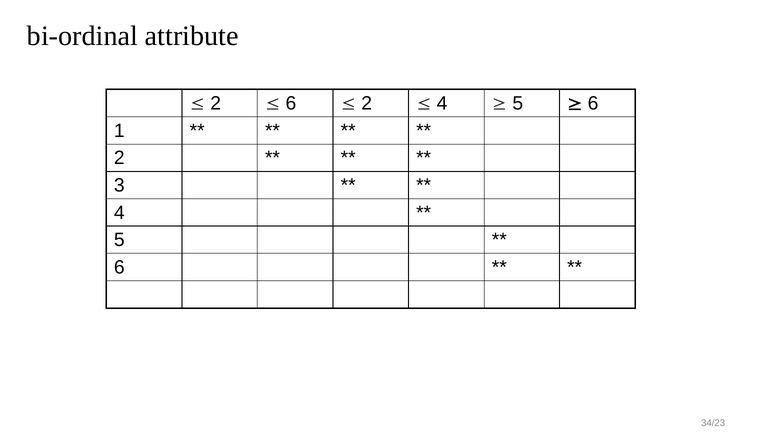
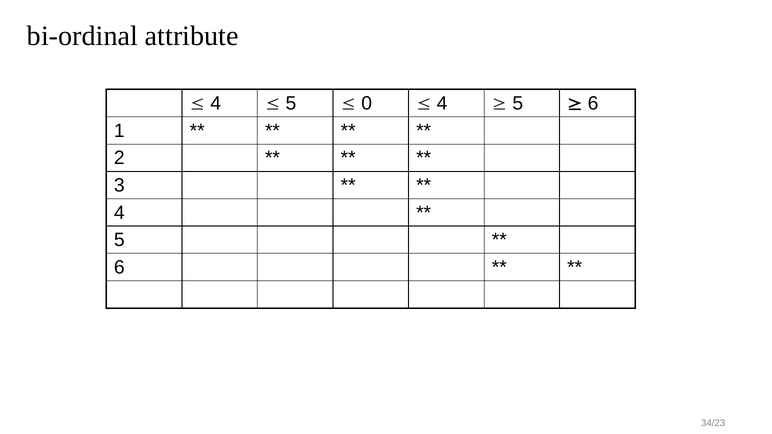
2: 2 -> 4 (216, 103)
6: 6 -> 5 (291, 103)
2: 2 -> 0 (367, 103)
